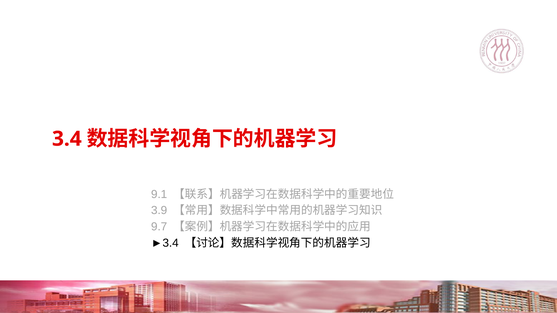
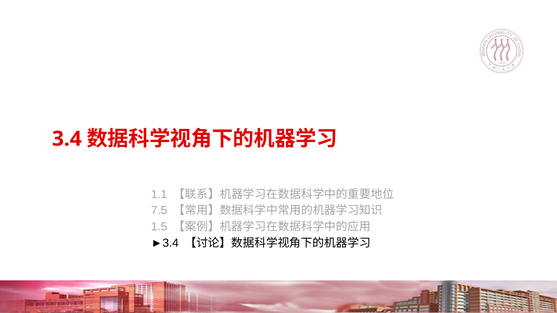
9.1: 9.1 -> 1.1 (159, 194)
3.9: 3.9 -> 7.5 (159, 211)
9.7: 9.7 -> 1.5 (159, 227)
